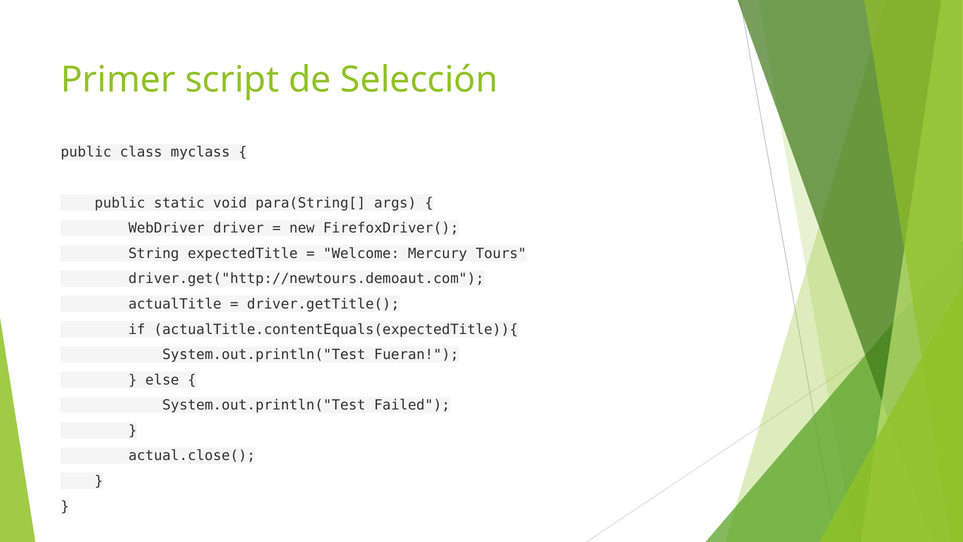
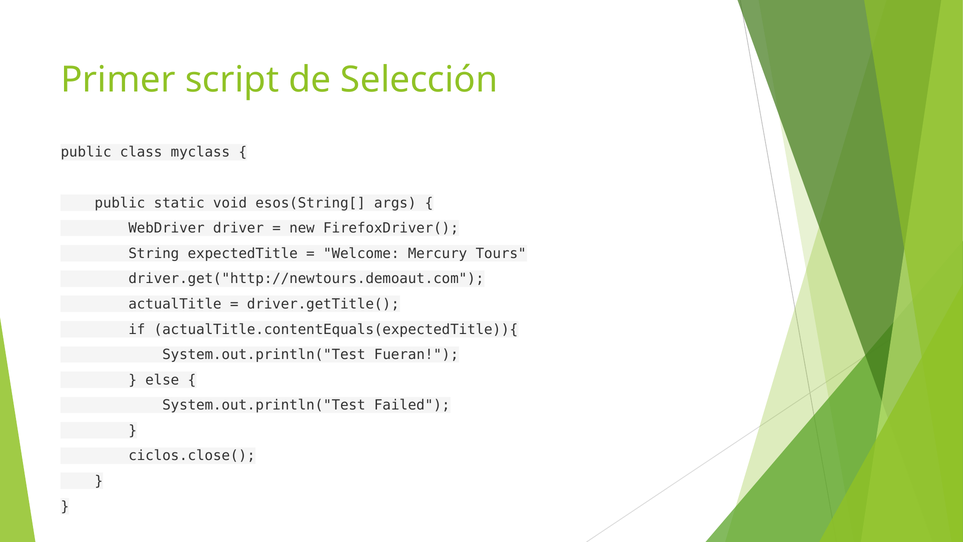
para(String[: para(String[ -> esos(String[ (311, 203)
actual.close(: actual.close( -> ciclos.close( (192, 456)
